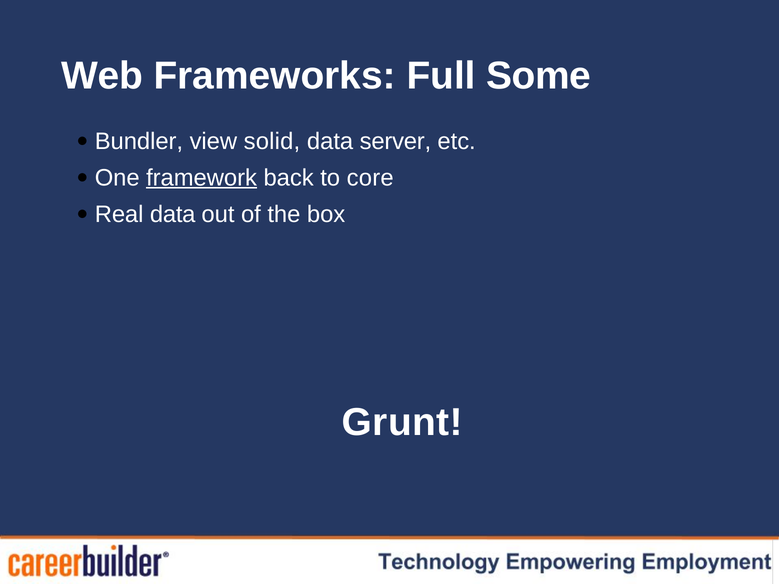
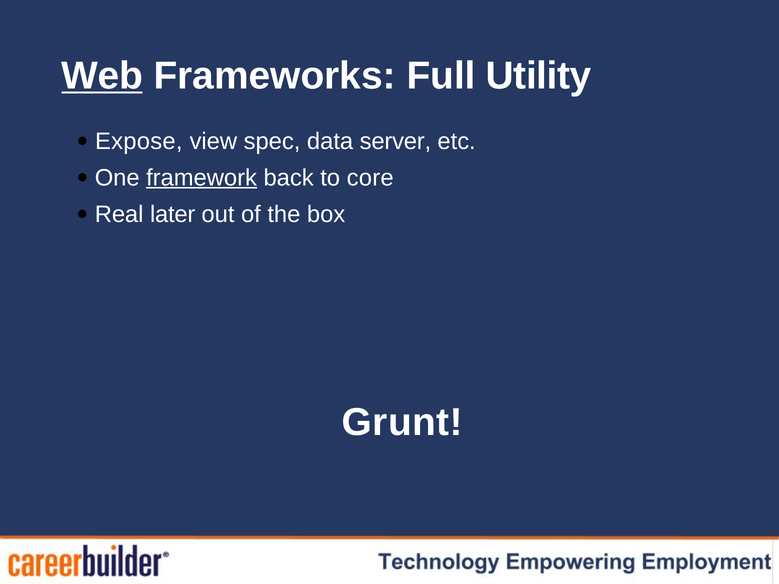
Web underline: none -> present (102, 76)
Some: Some -> Utility (539, 76)
Bundler: Bundler -> Expose (139, 141)
solid: solid -> spec (272, 141)
Real data: data -> later (173, 214)
